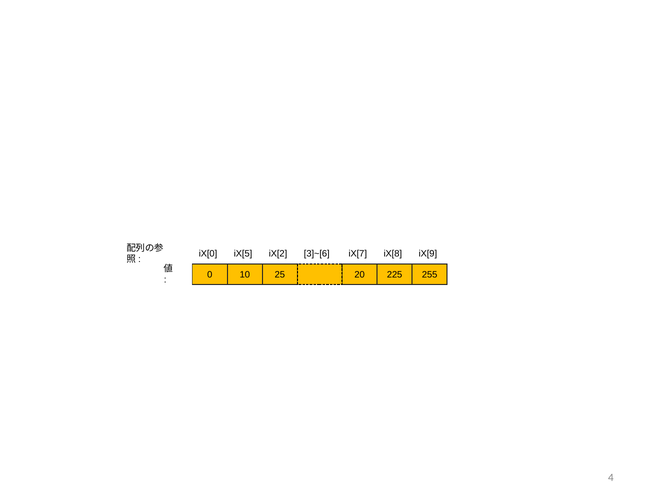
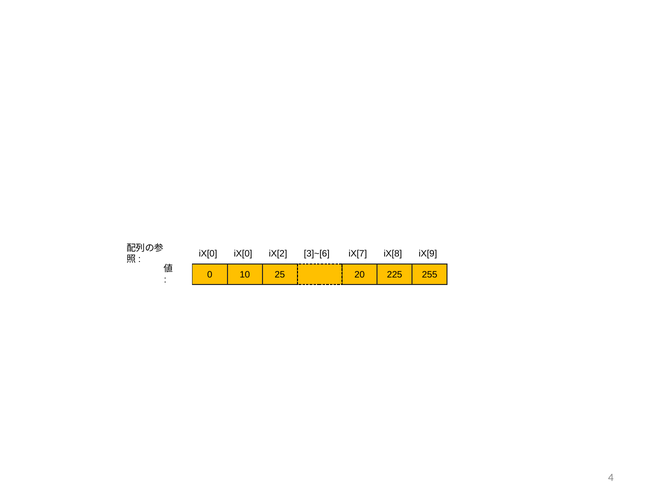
iX[0 iX[5: iX[5 -> iX[0 (243, 254)
